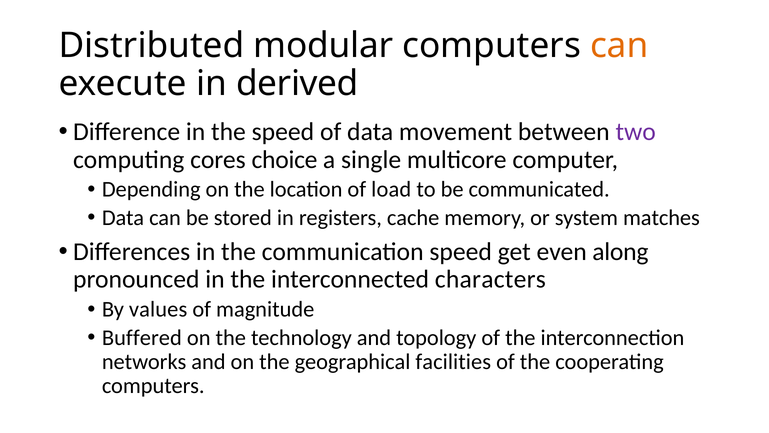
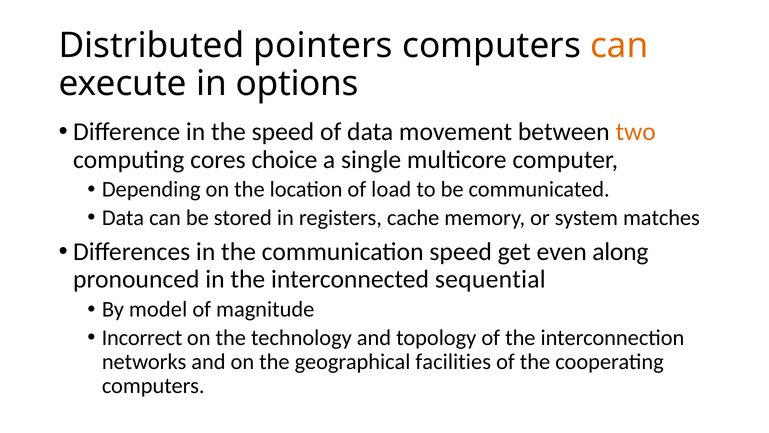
modular: modular -> pointers (323, 46)
derived: derived -> options (297, 84)
two colour: purple -> orange (636, 132)
characters: characters -> sequential (490, 279)
values: values -> model (158, 309)
Buffered: Buffered -> Incorrect (142, 337)
